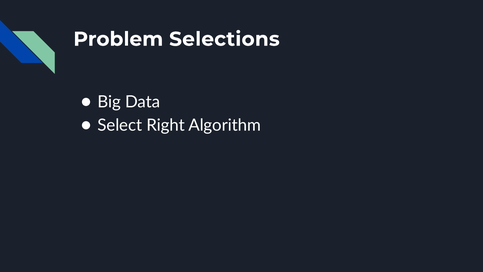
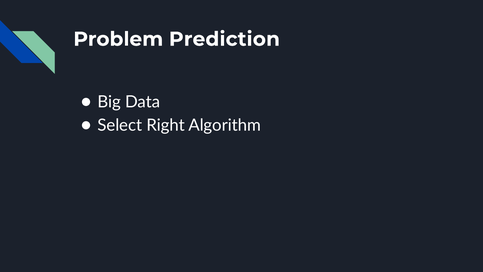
Selections: Selections -> Prediction (224, 39)
